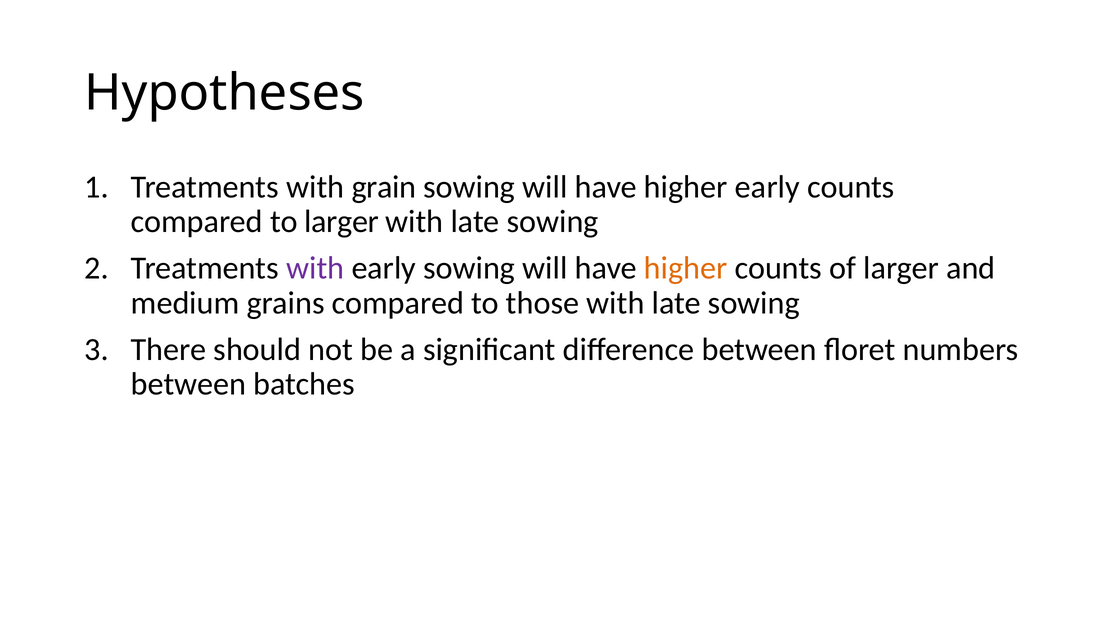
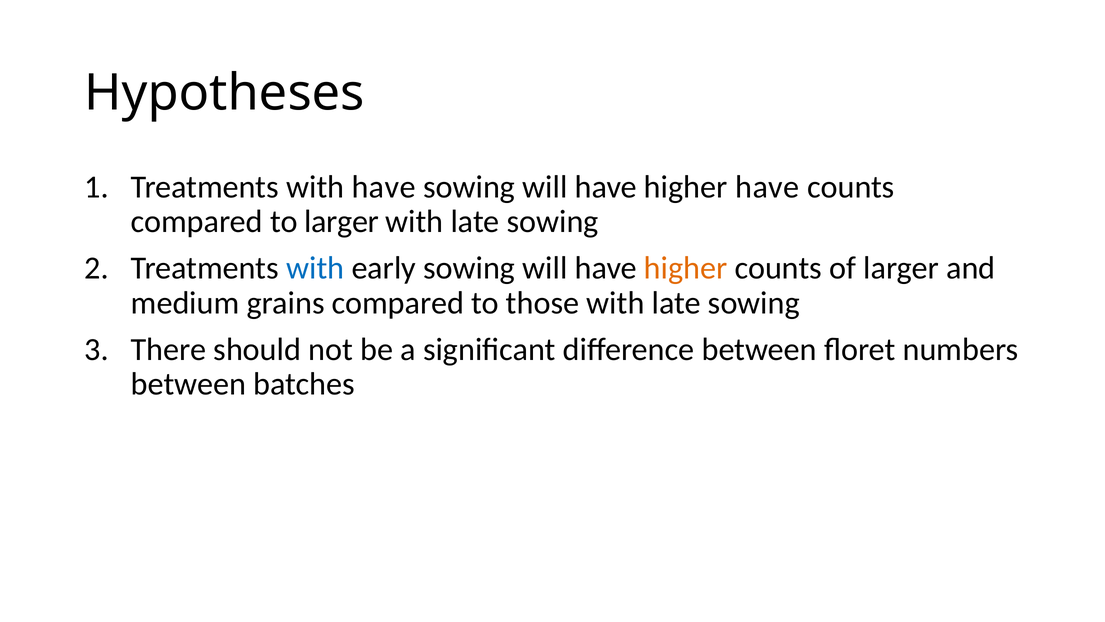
with grain: grain -> have (384, 187)
higher early: early -> have (767, 187)
with colour: purple -> blue (315, 268)
